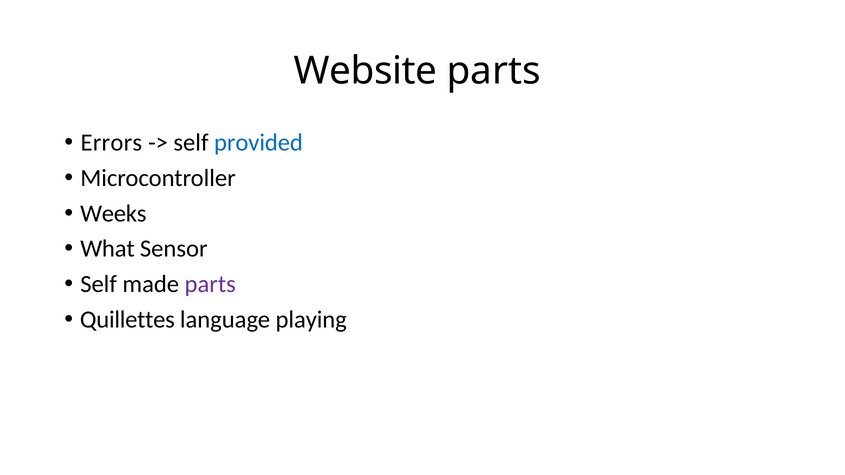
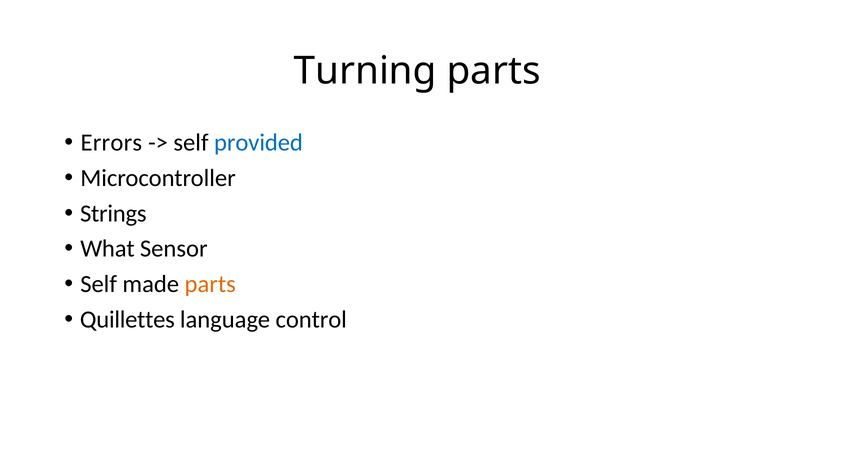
Website: Website -> Turning (365, 71)
Weeks: Weeks -> Strings (113, 214)
parts colour: purple -> orange (210, 284)
playing: playing -> control (311, 320)
